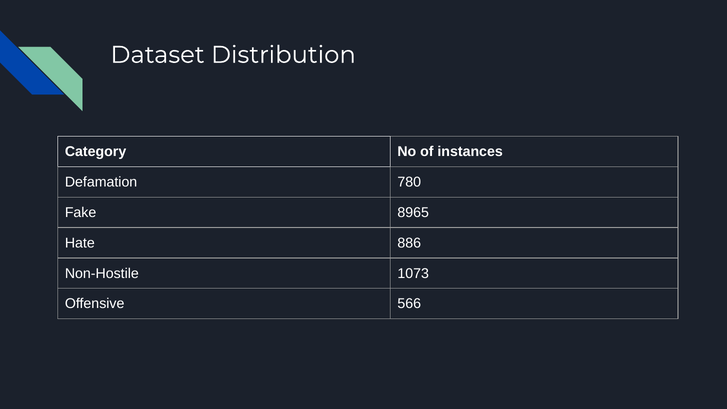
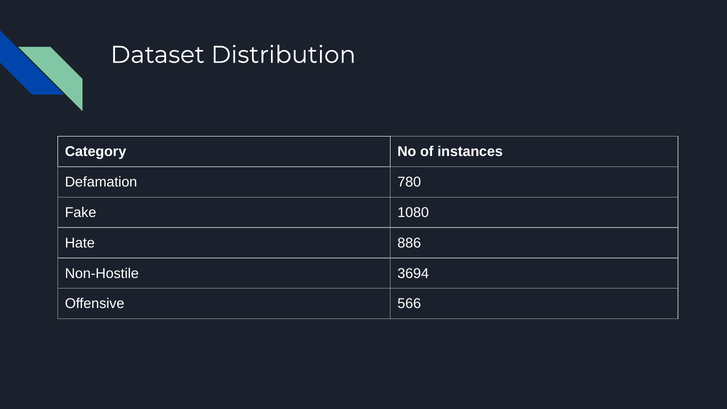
8965: 8965 -> 1080 (413, 213)
1073: 1073 -> 3694 (413, 273)
